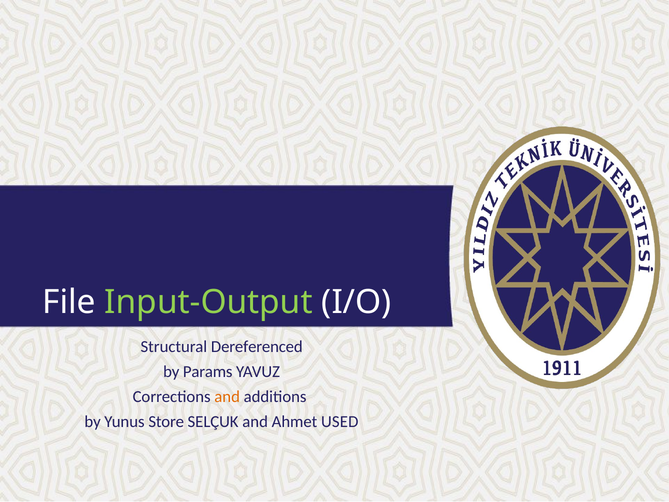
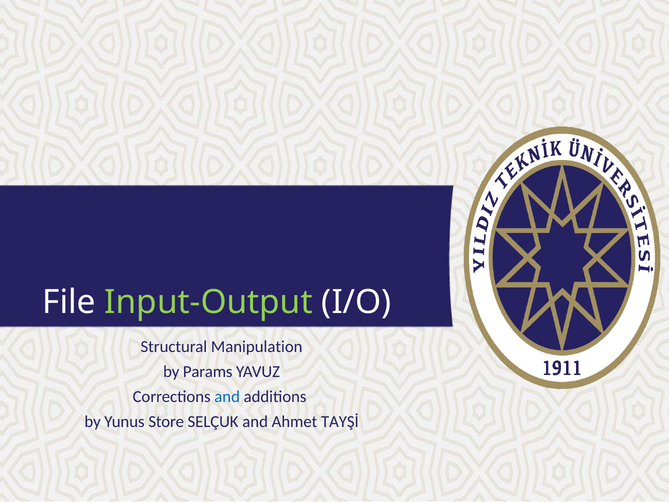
Dereferenced: Dereferenced -> Manipulation (257, 347)
and colour: orange -> blue (227, 397)
USED: USED -> TAYŞİ (340, 422)
